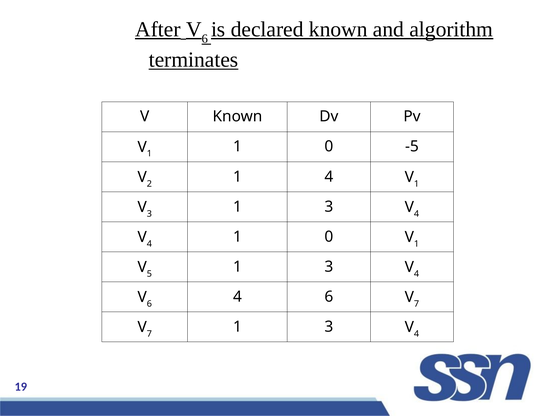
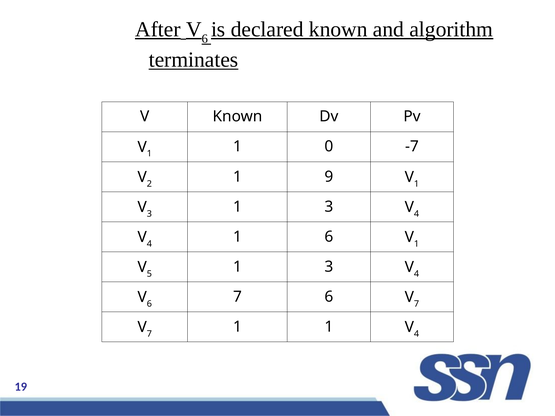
-5: -5 -> -7 (412, 147)
1 4: 4 -> 9 (329, 177)
0: 0 -> 6 (329, 237)
6 4: 4 -> 7 (237, 297)
3: 3 -> 1 (329, 327)
